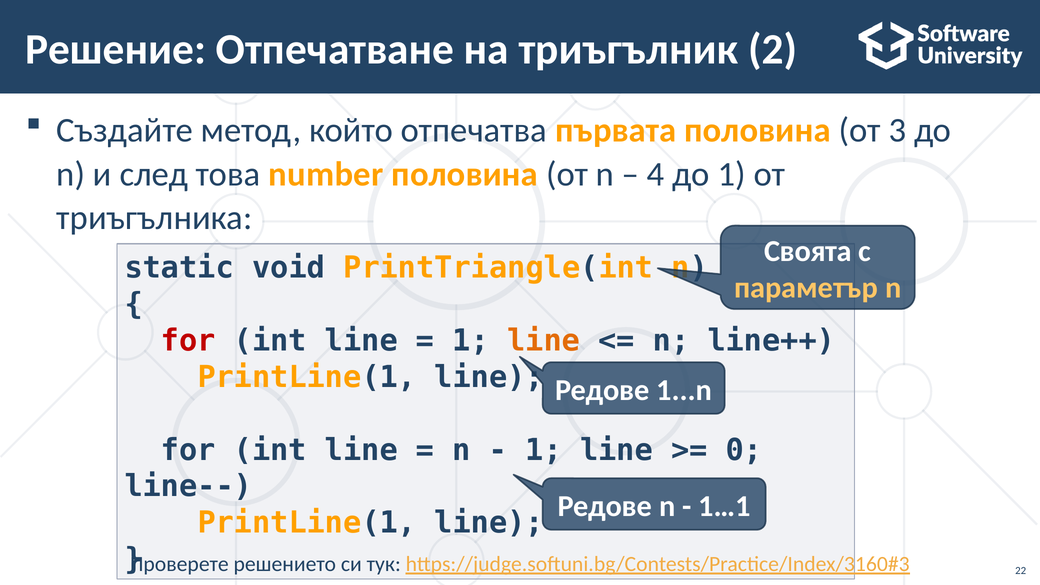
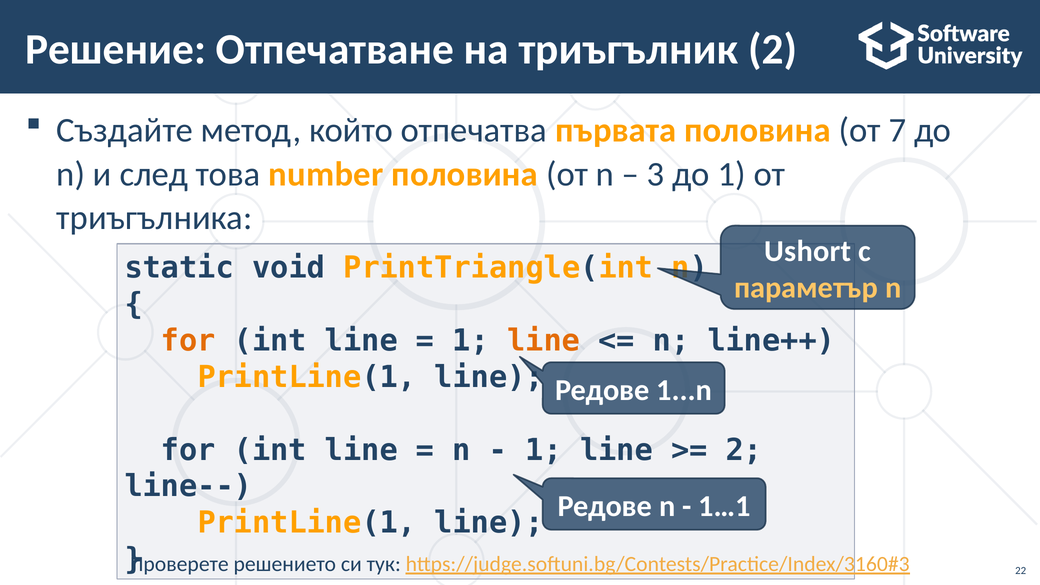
3: 3 -> 7 (897, 130)
4: 4 -> 3 (656, 174)
Своята: Своята -> Ushort (808, 251)
for colour: red -> orange (188, 341)
0: 0 -> 2 (744, 450)
